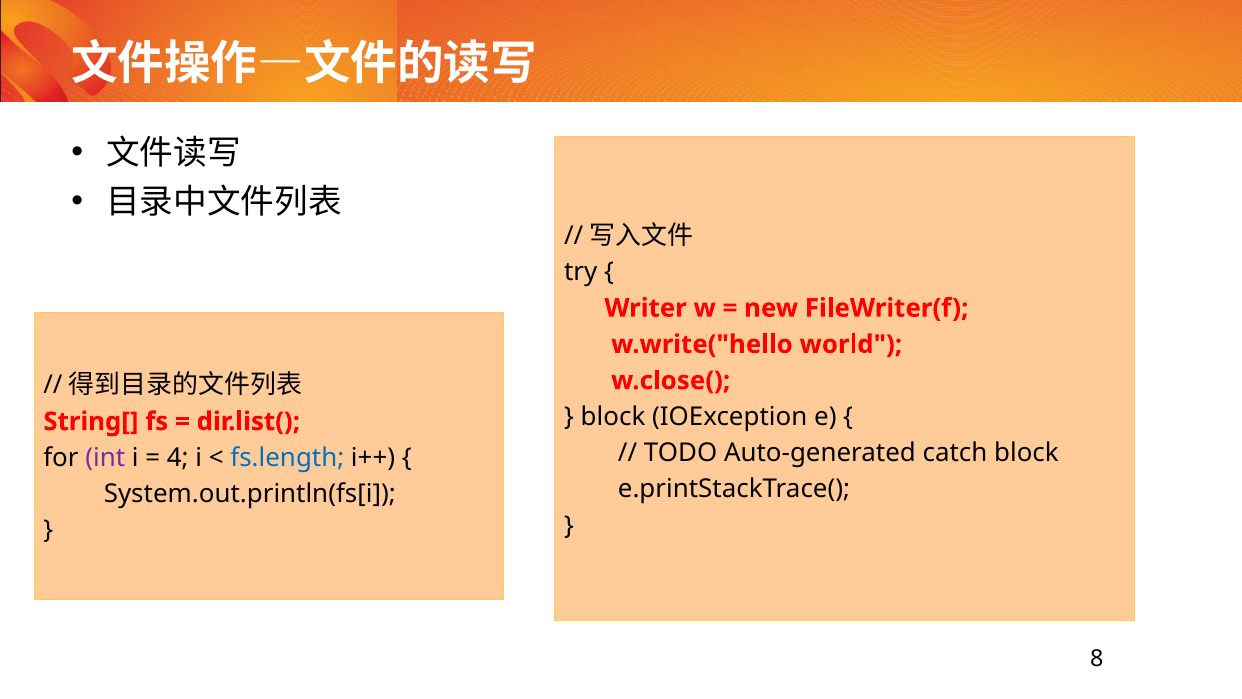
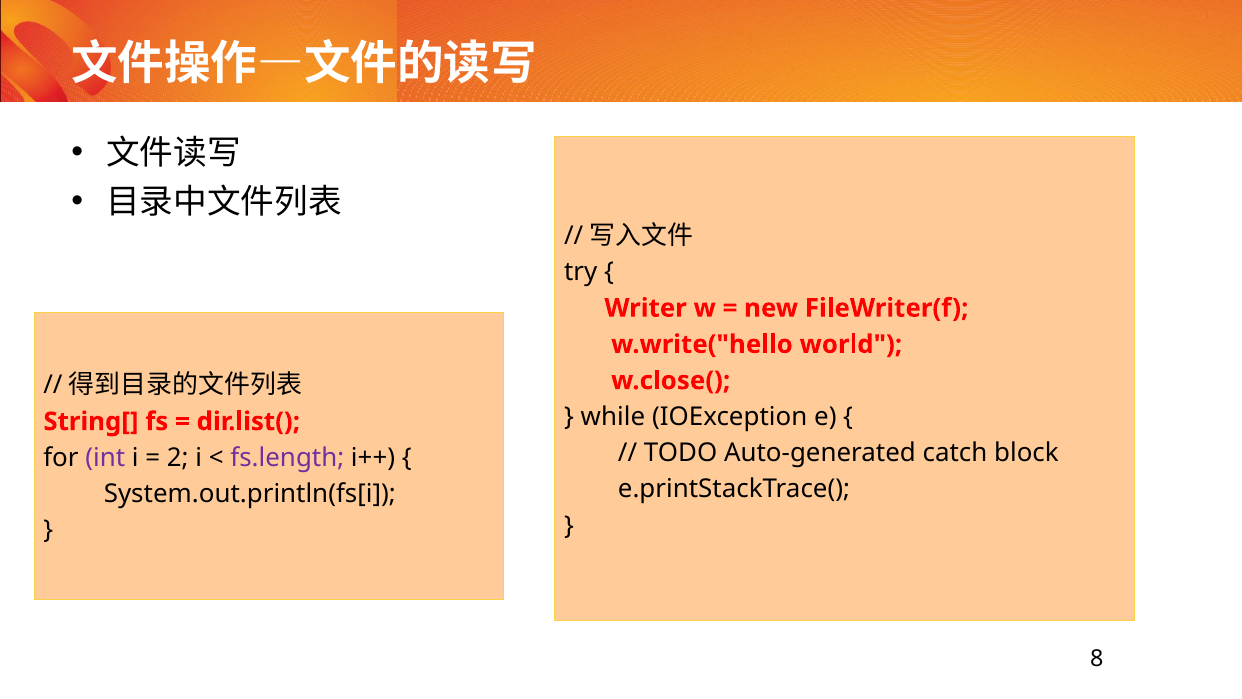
block: block -> while (613, 417)
4: 4 -> 2 (178, 458)
fs.length colour: blue -> purple (287, 458)
